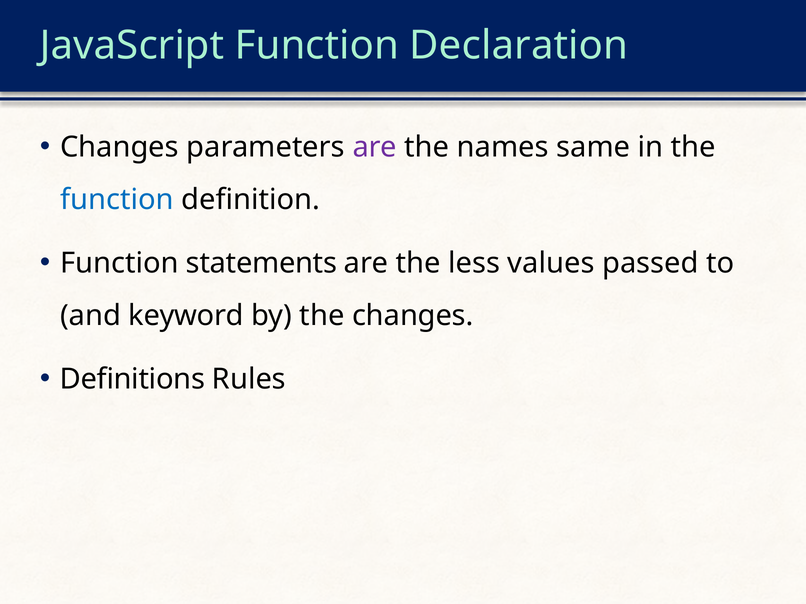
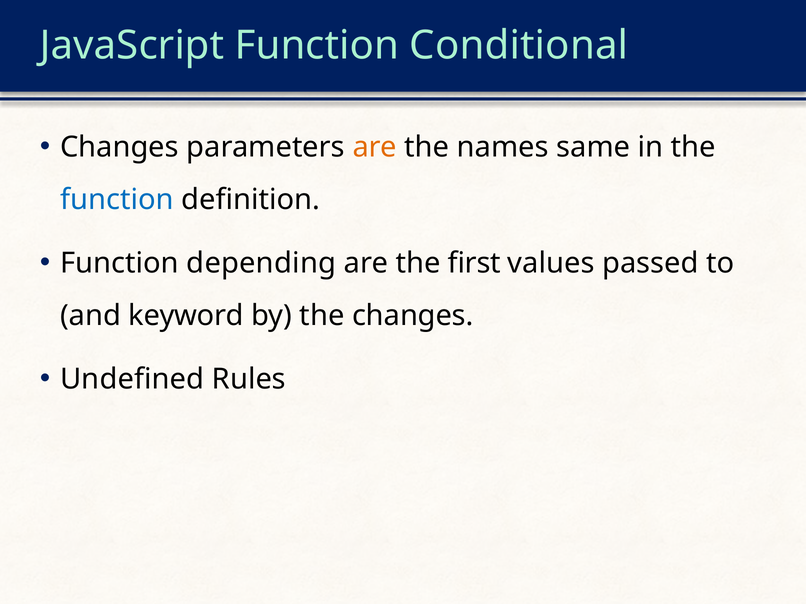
Declaration: Declaration -> Conditional (519, 46)
are colour: purple -> orange (375, 147)
statements: statements -> depending (261, 263)
less: less -> first (474, 263)
Definitions: Definitions -> Undefined (132, 380)
